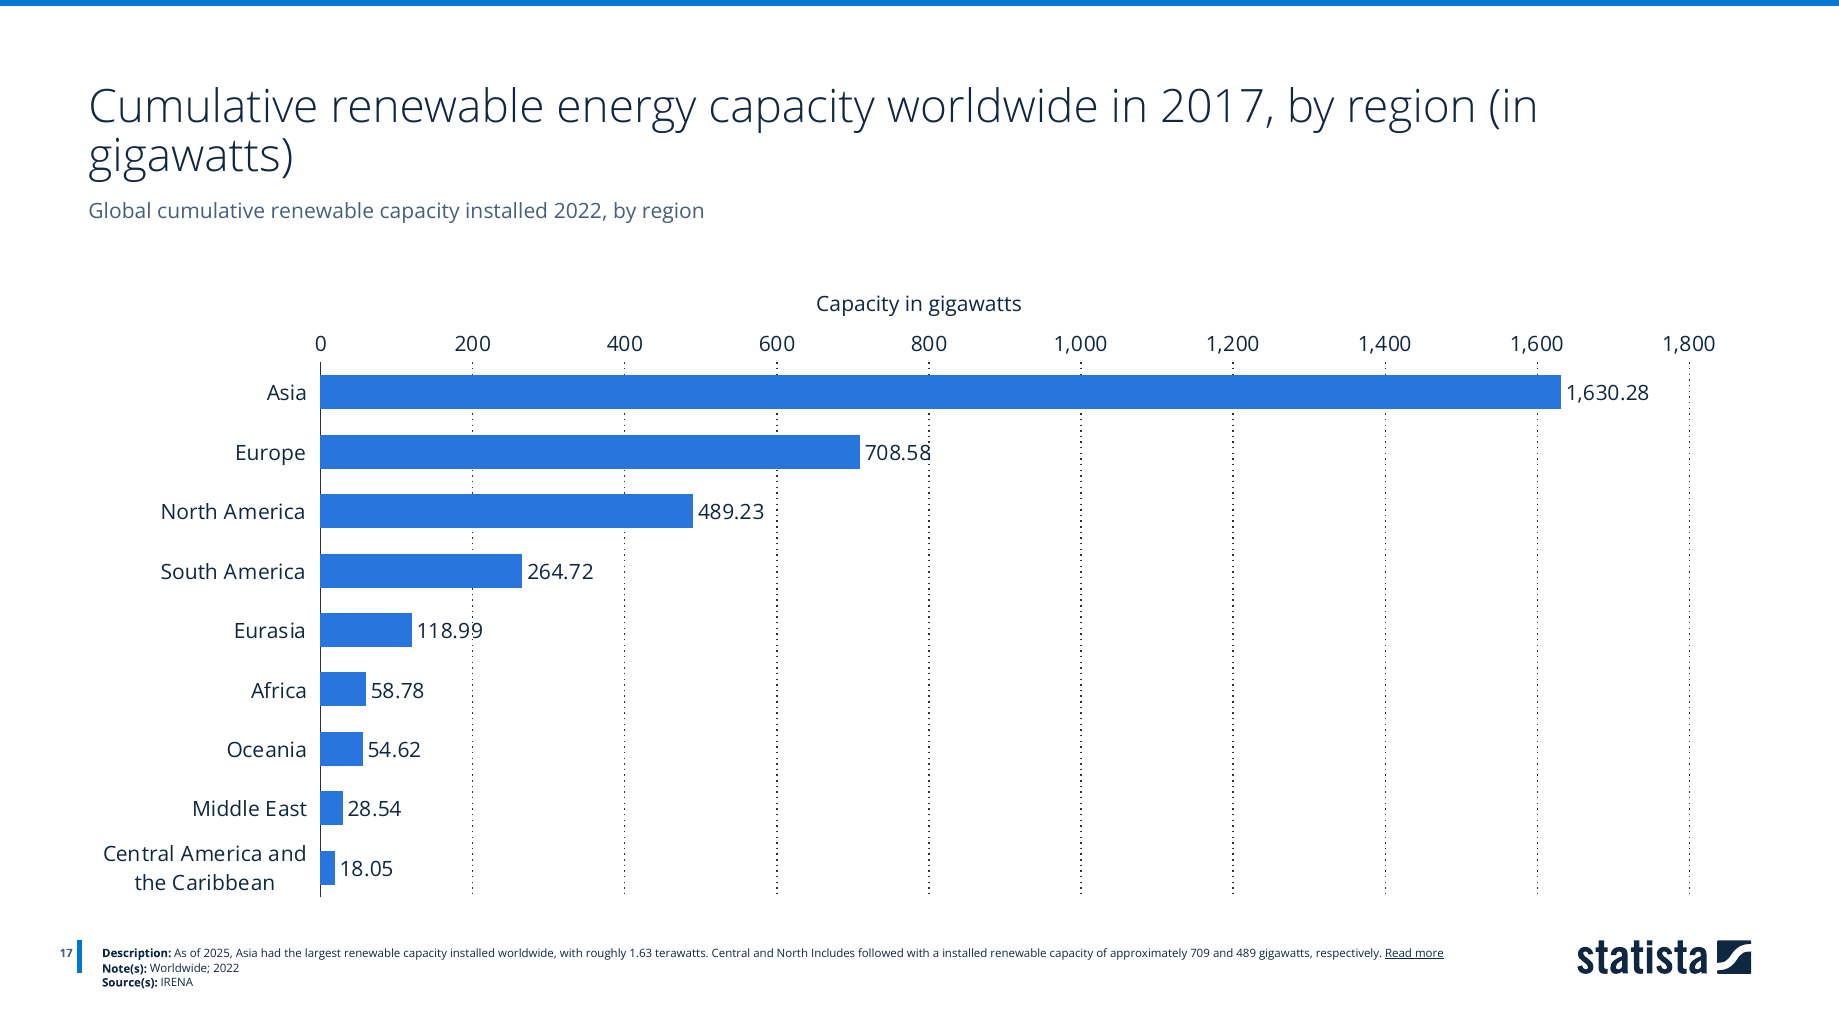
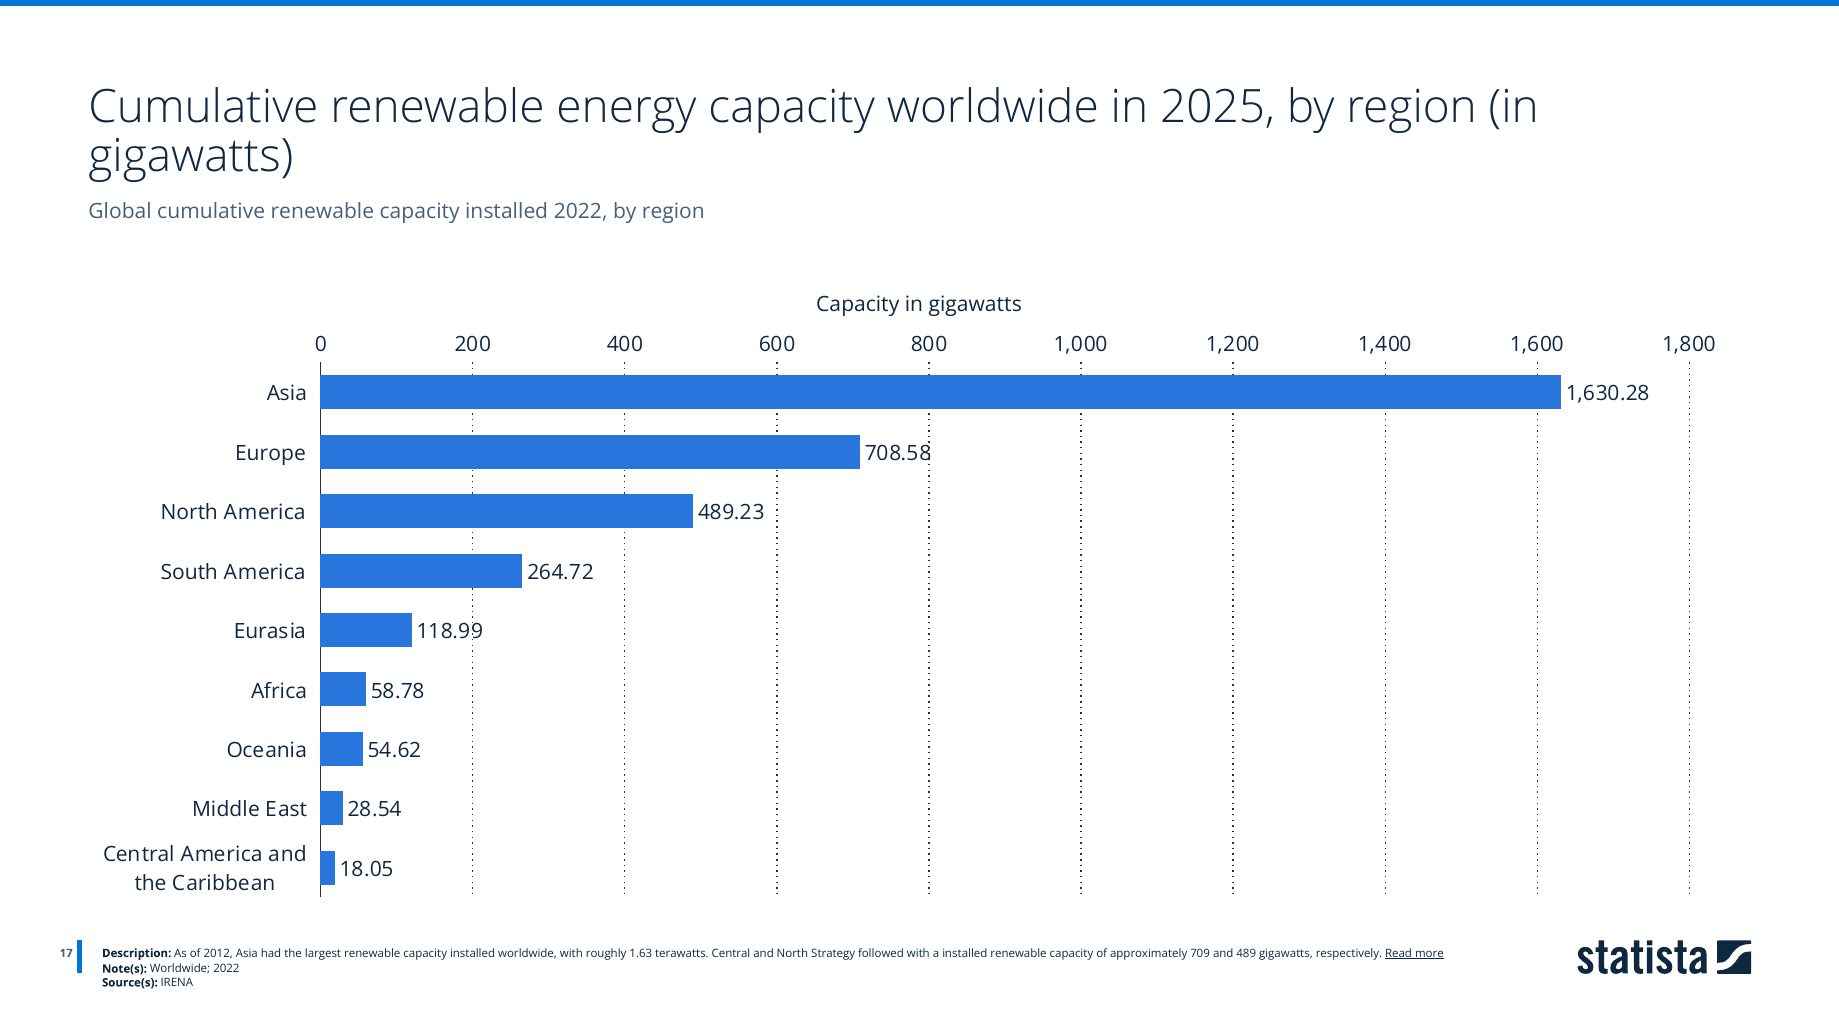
2017: 2017 -> 2025 (1217, 107)
2025: 2025 -> 2012 (218, 954)
Includes: Includes -> Strategy (833, 954)
